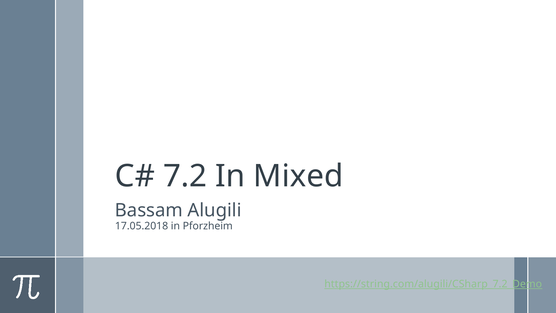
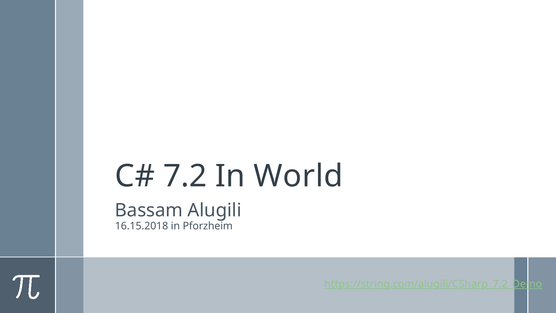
Mixed: Mixed -> World (298, 176)
17.05.2018: 17.05.2018 -> 16.15.2018 (142, 226)
